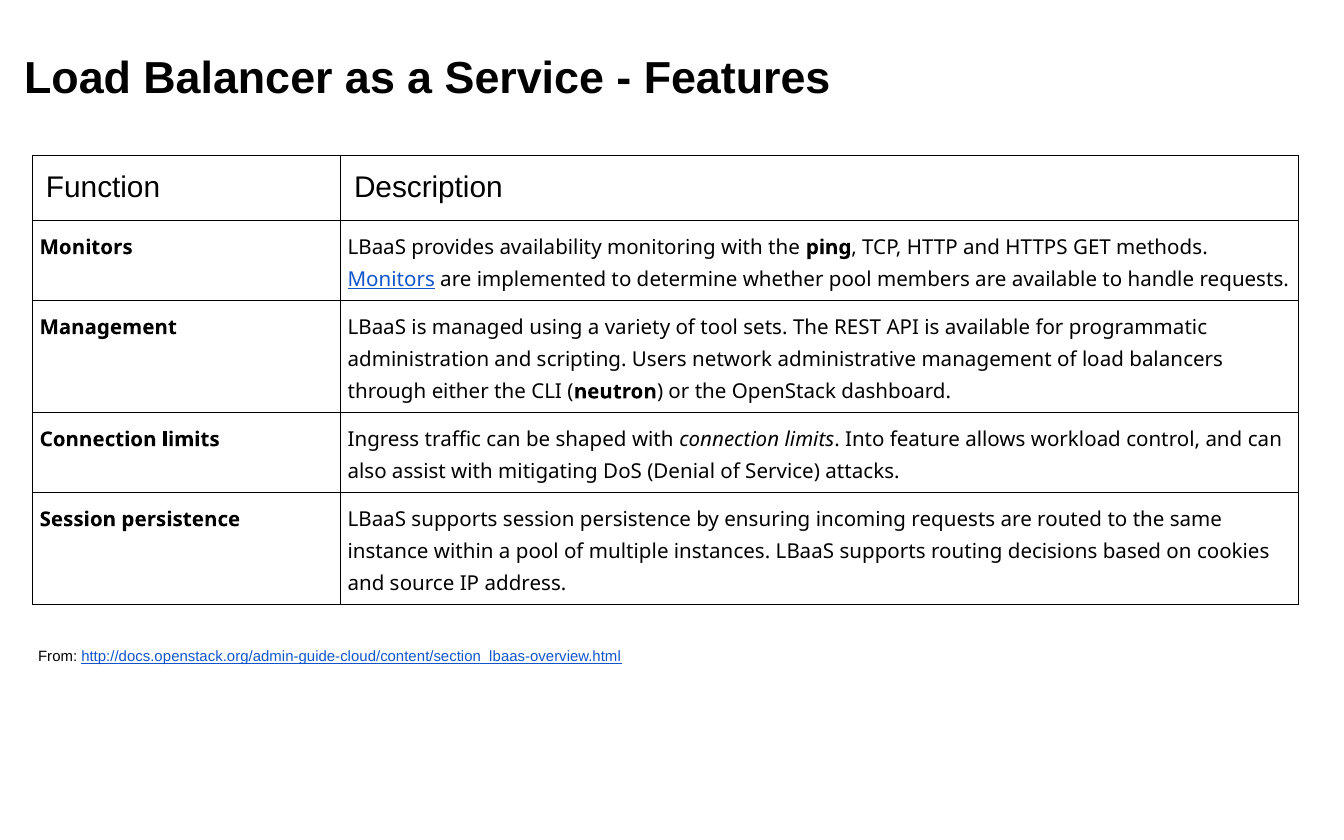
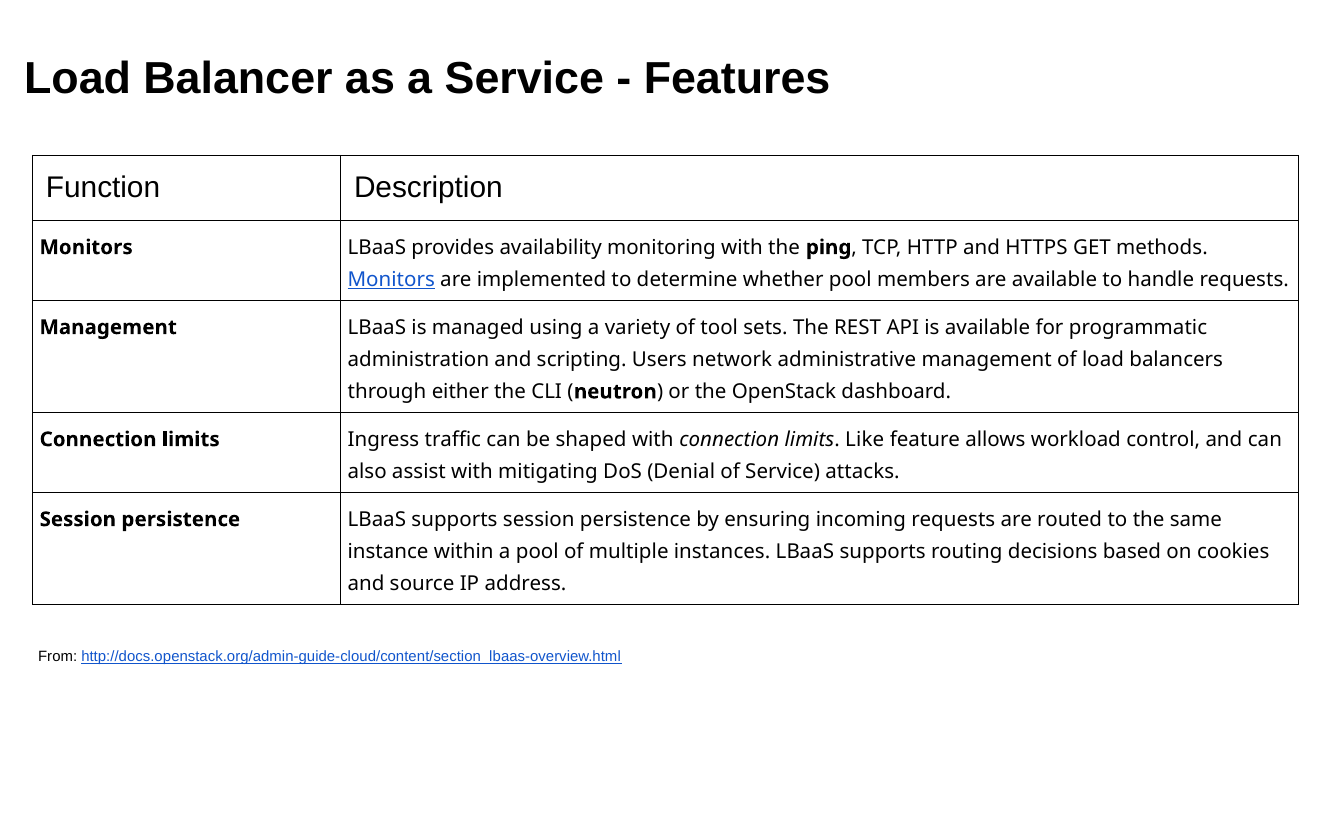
Into: Into -> Like (865, 439)
